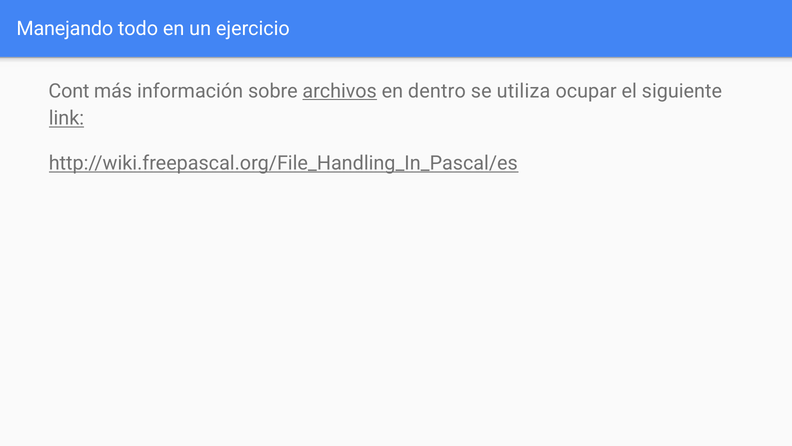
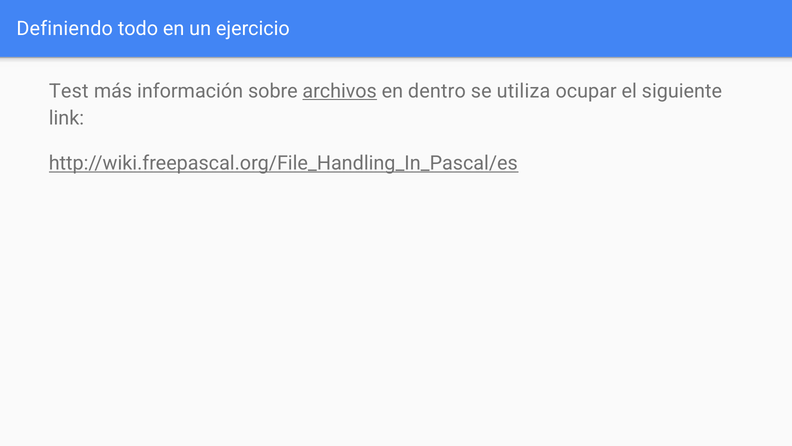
Manejando: Manejando -> Definiendo (65, 29)
Cont: Cont -> Test (69, 91)
link underline: present -> none (66, 118)
